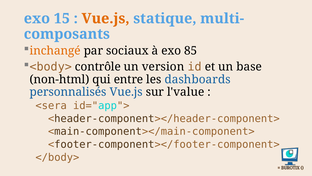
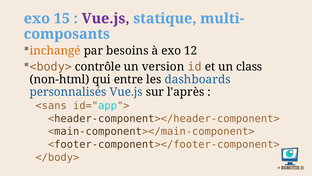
Vue.js colour: orange -> purple (106, 18)
sociaux: sociaux -> besoins (127, 51)
85: 85 -> 12 (191, 51)
base: base -> class (249, 67)
l'value: l'value -> l'après (186, 92)
<sera: <sera -> <sans (51, 105)
